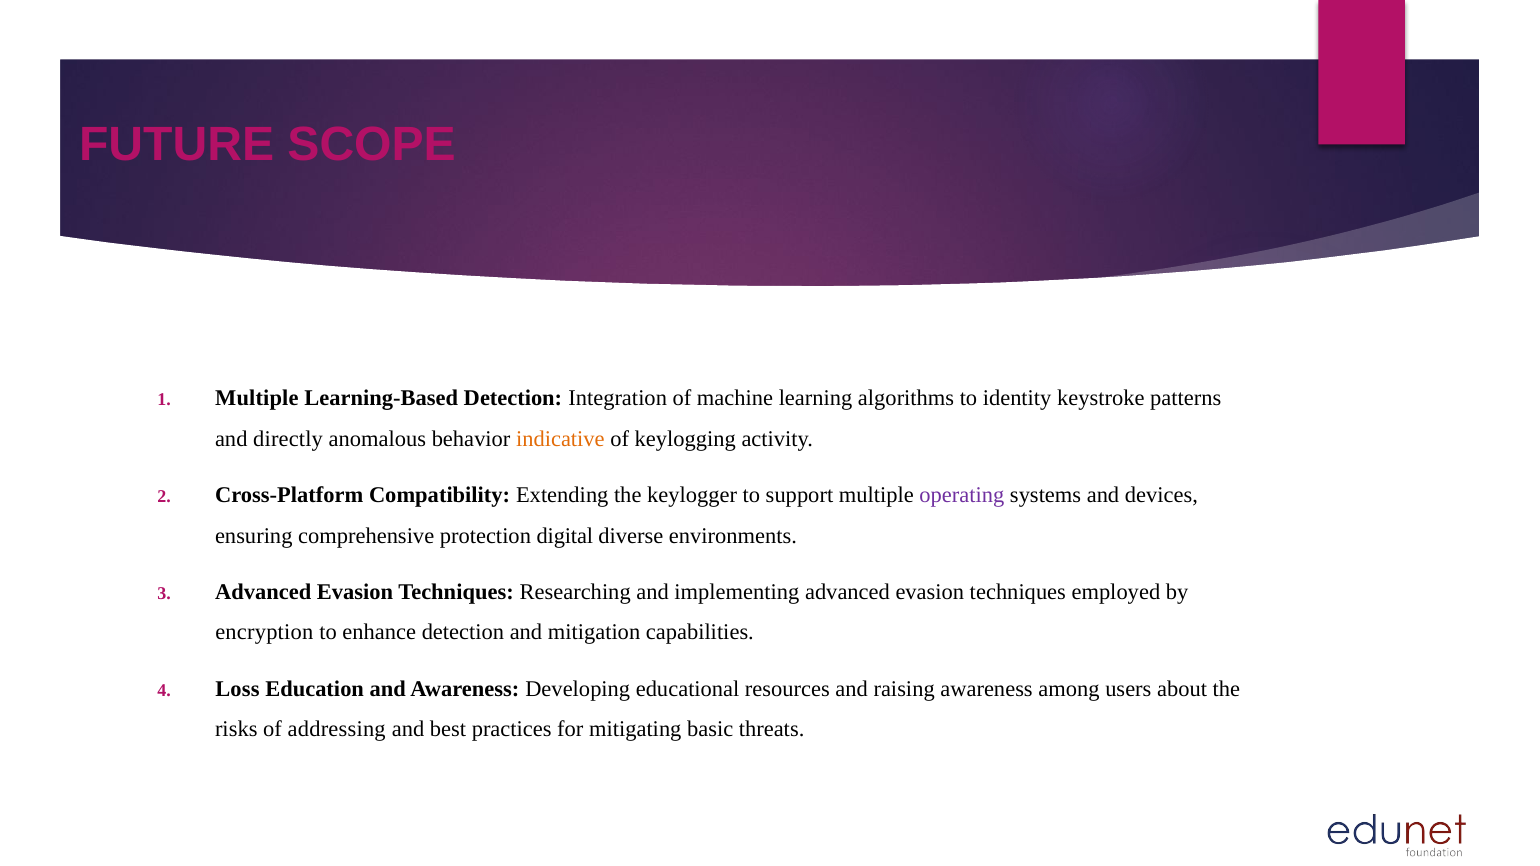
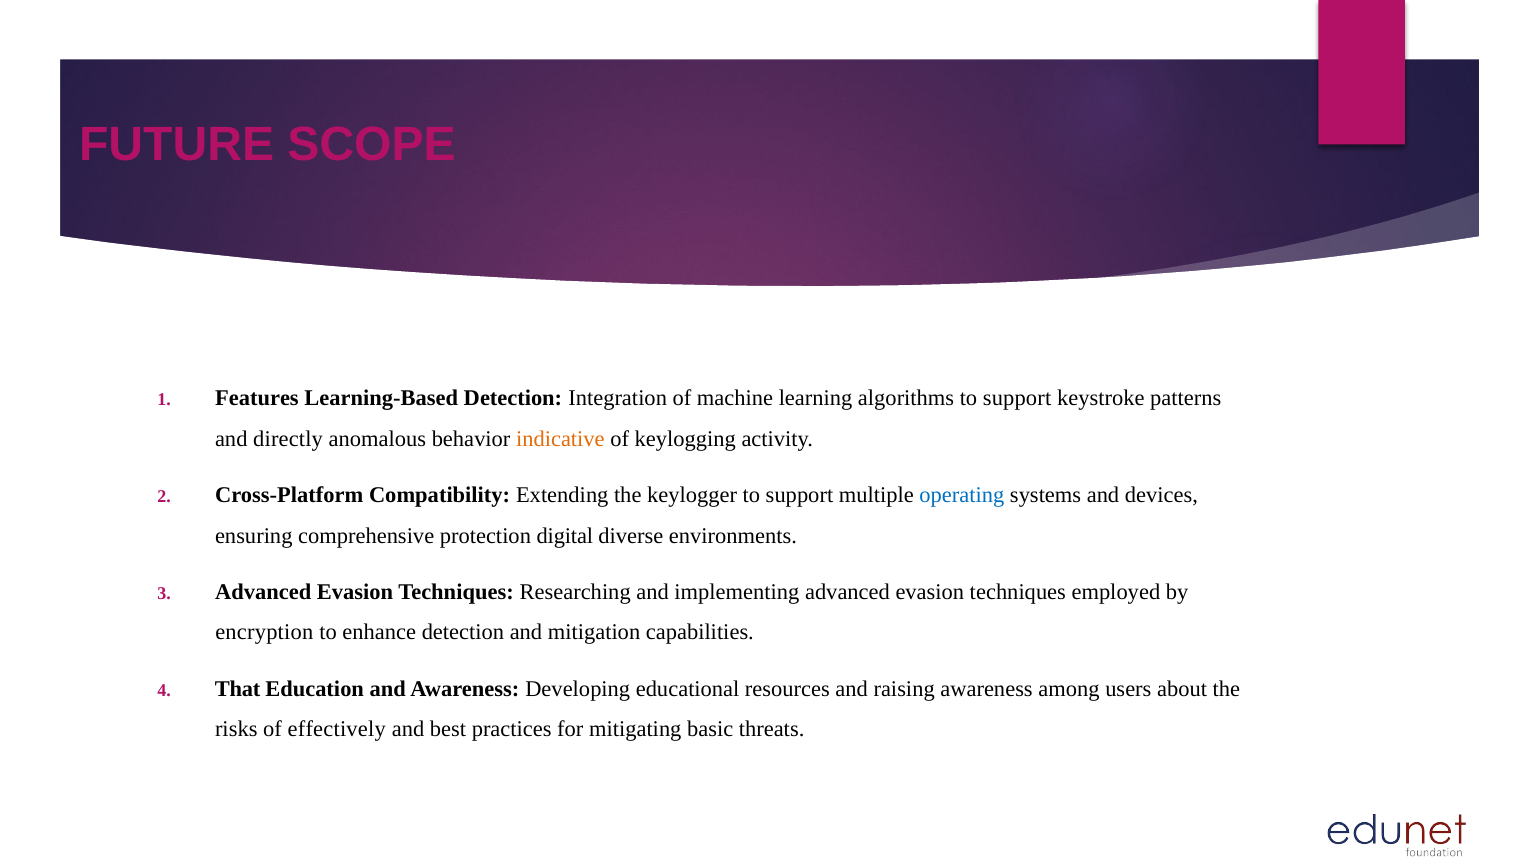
Multiple: Multiple -> Features (257, 398)
algorithms to identity: identity -> support (1017, 398)
operating colour: purple -> blue (962, 495)
Loss: Loss -> That (238, 689)
addressing: addressing -> effectively (337, 730)
